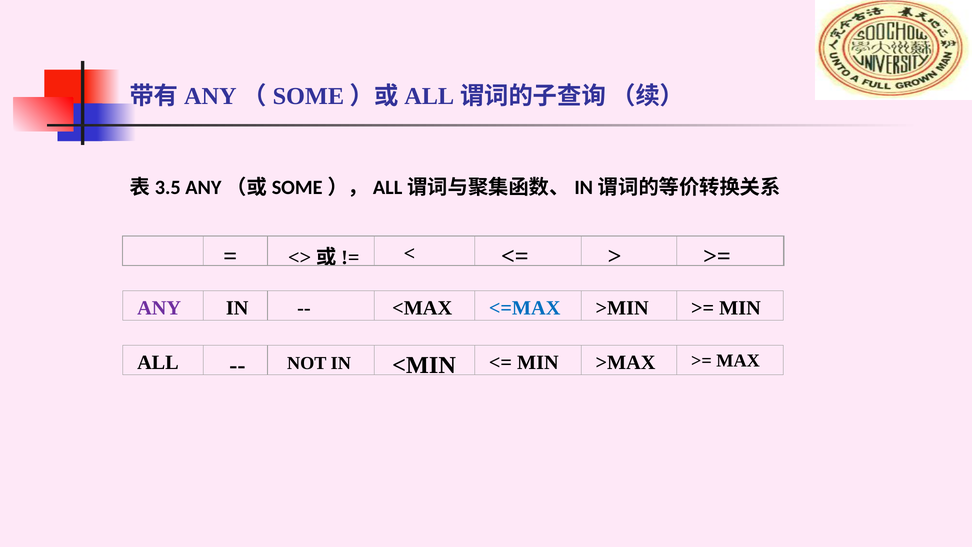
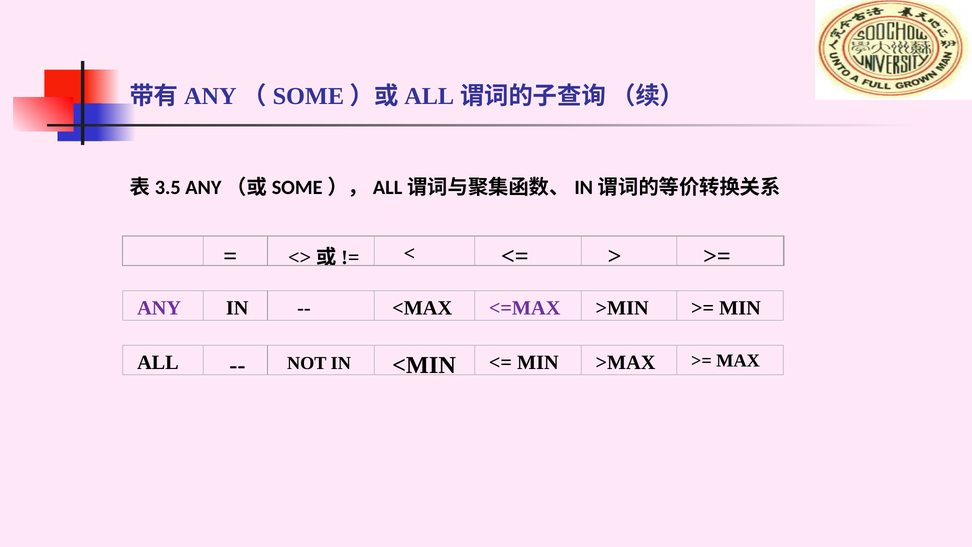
<=MAX colour: blue -> purple (525, 308)
